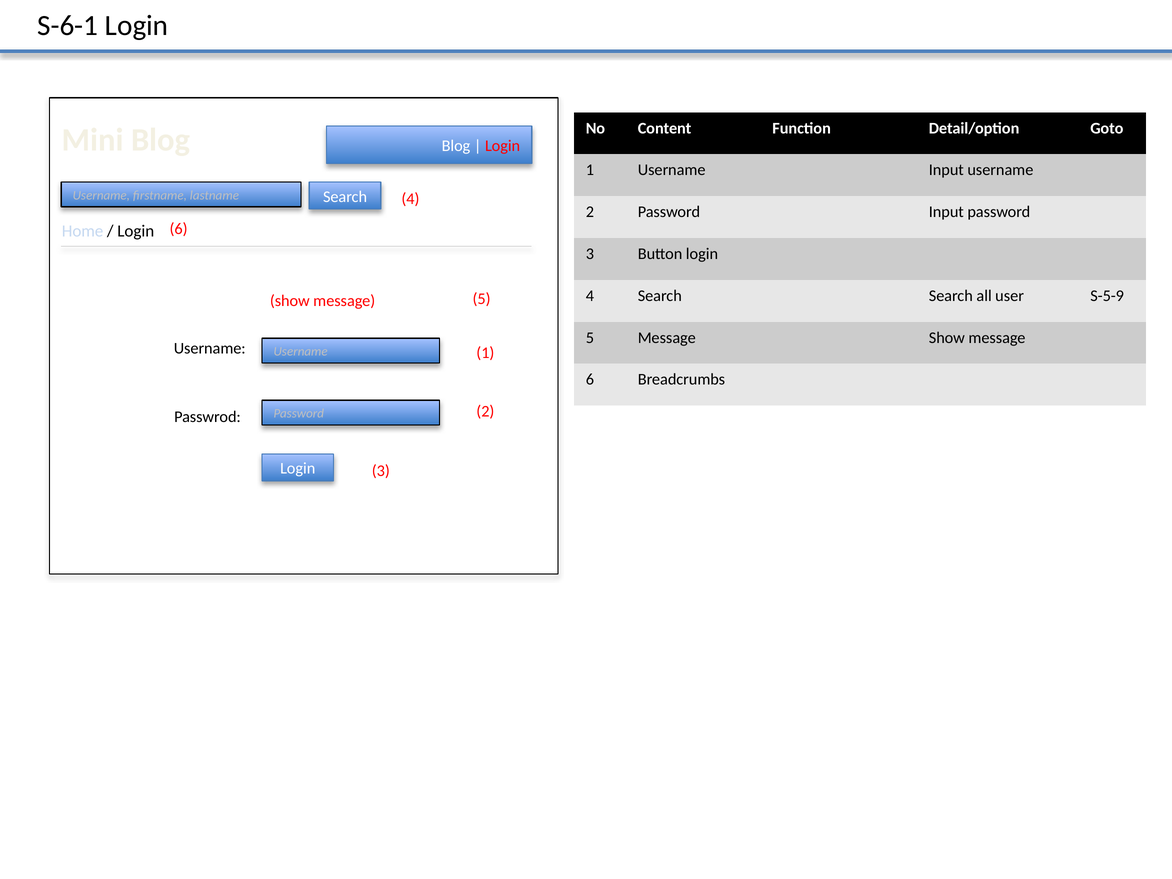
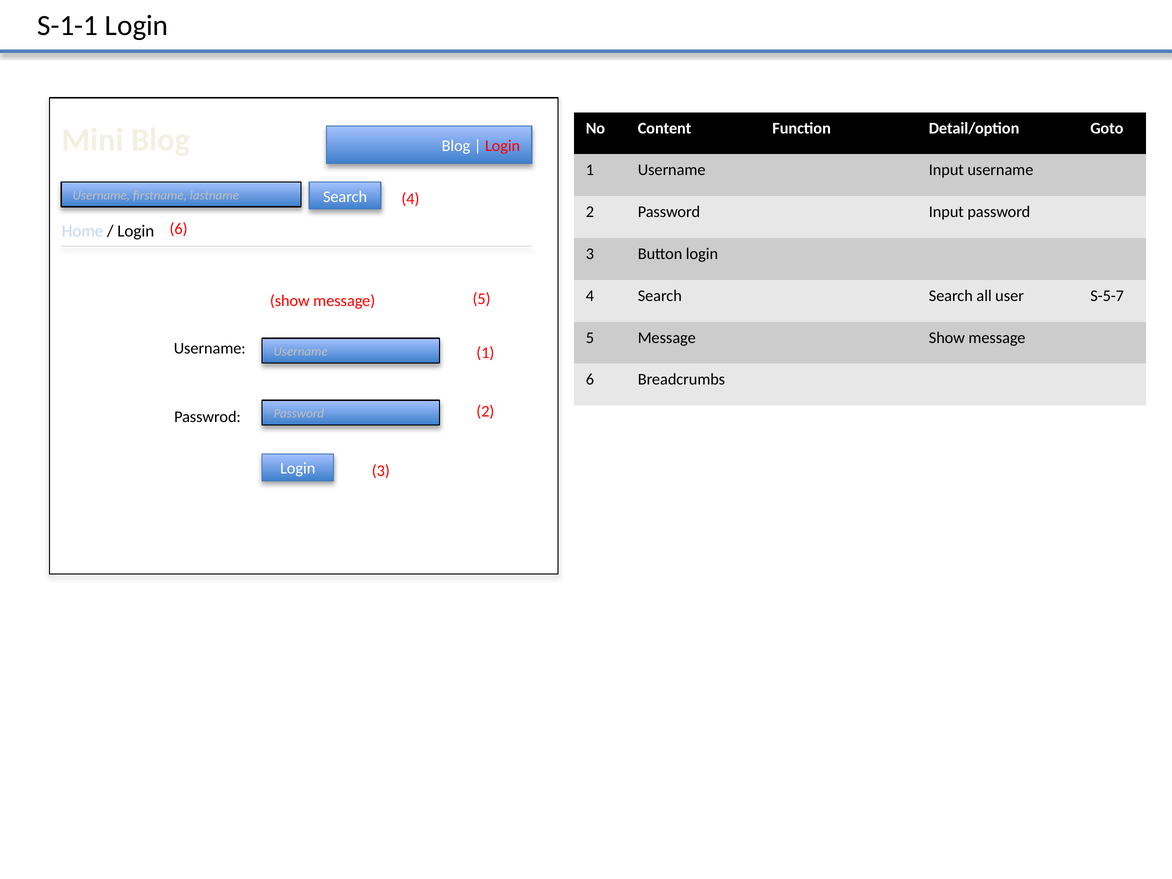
S-6-1: S-6-1 -> S-1-1 (68, 25)
S-5-9: S-5-9 -> S-5-7 (1107, 296)
